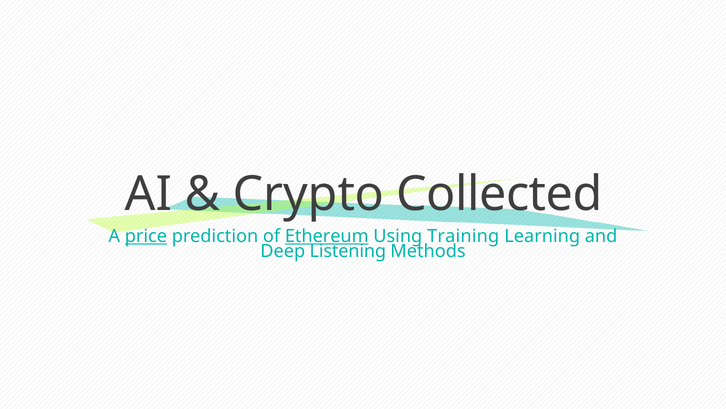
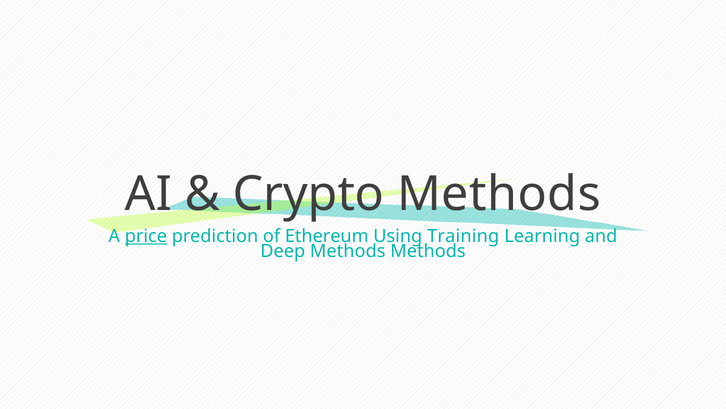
Crypto Collected: Collected -> Methods (499, 194)
Ethereum underline: present -> none (327, 236)
Deep Listening: Listening -> Methods (348, 251)
